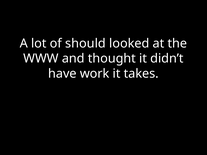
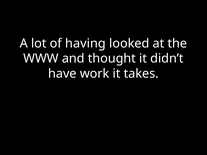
should: should -> having (85, 43)
